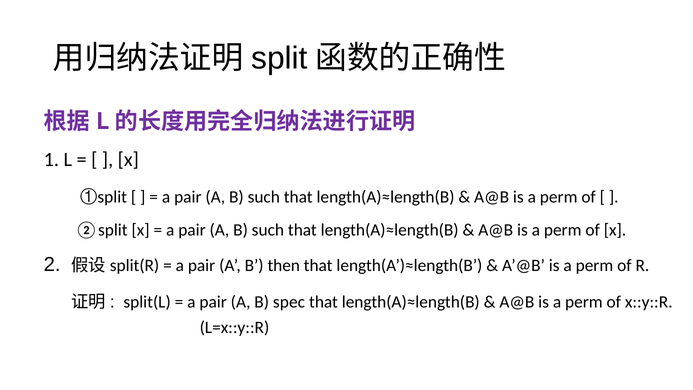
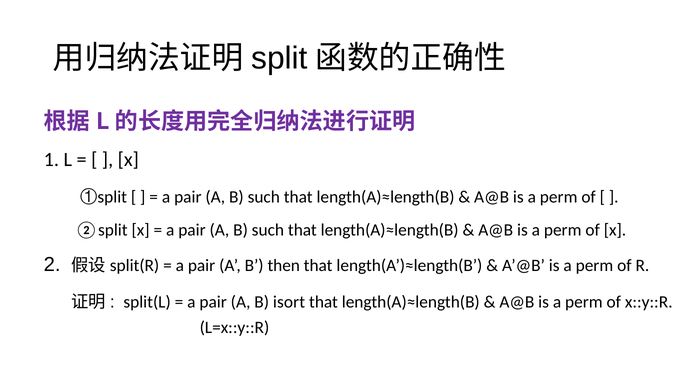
spec: spec -> isort (289, 302)
